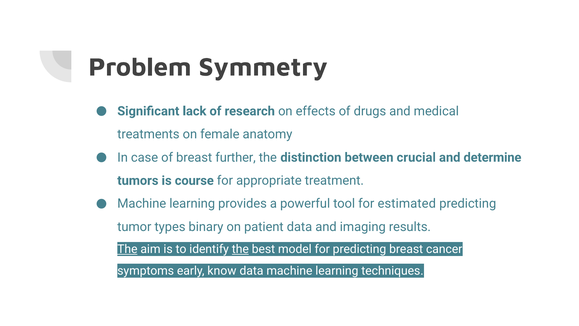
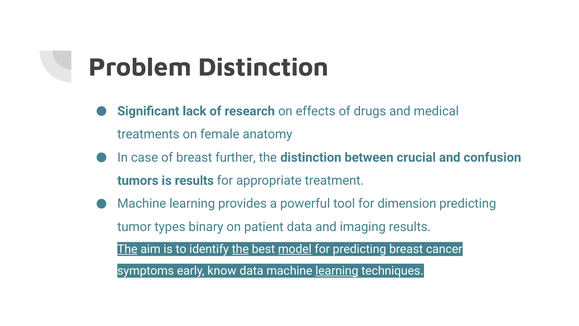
Problem Symmetry: Symmetry -> Distinction (263, 67)
determine: determine -> confusion (492, 157)
is course: course -> results (194, 180)
estimated: estimated -> dimension (407, 204)
model underline: none -> present (295, 249)
learning underline: none -> present (337, 271)
